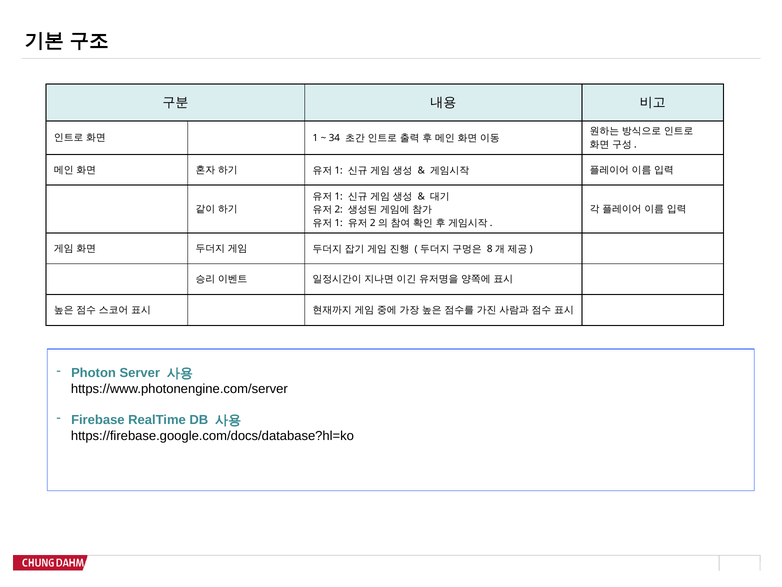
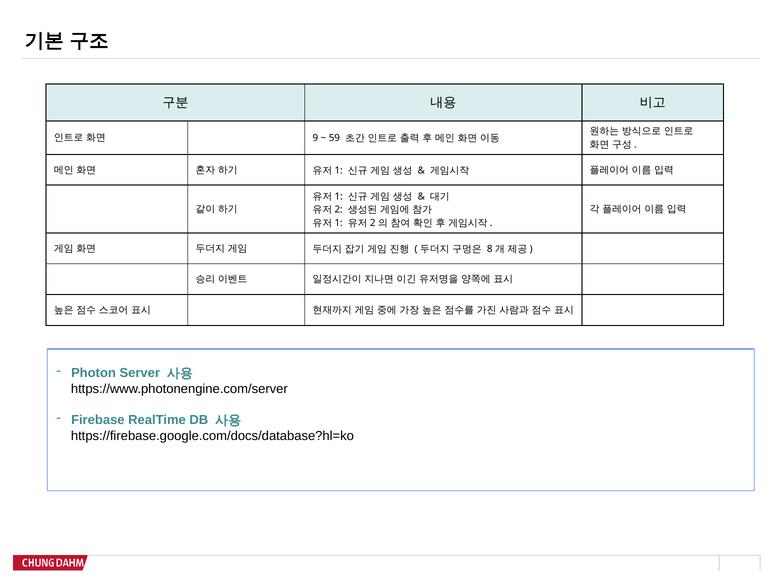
1: 1 -> 9 (315, 138)
34: 34 -> 59 (334, 138)
